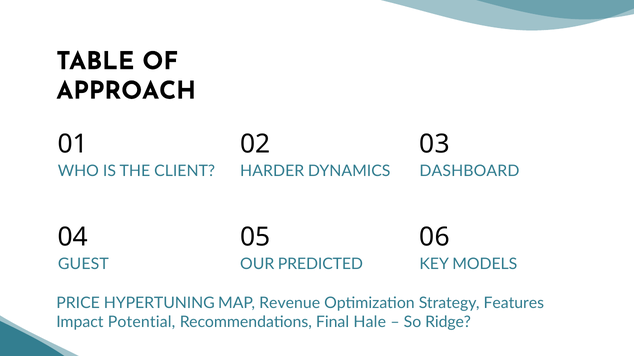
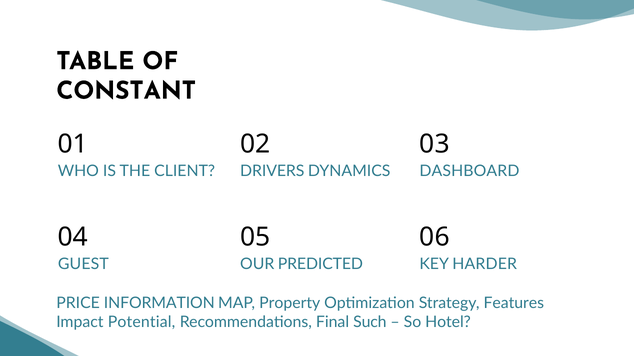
APPROACH: APPROACH -> CONSTANT (126, 91)
HARDER: HARDER -> DRIVERS (272, 171)
MODELS: MODELS -> HARDER (485, 265)
HYPERTUNING: HYPERTUNING -> INFORMATION (159, 304)
Revenue: Revenue -> Property (290, 304)
Hale: Hale -> Such (370, 323)
Ridge: Ridge -> Hotel (448, 323)
